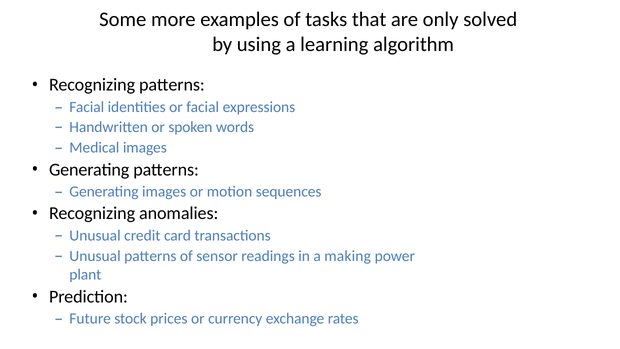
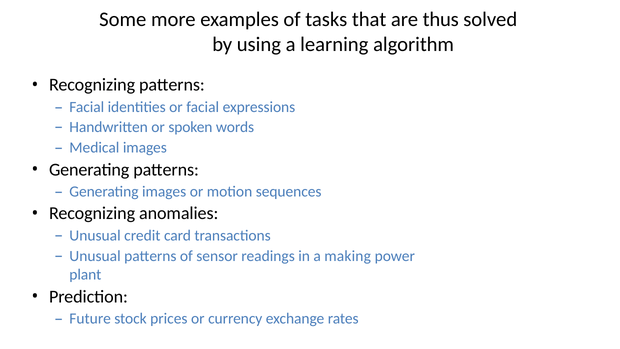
only: only -> thus (441, 19)
